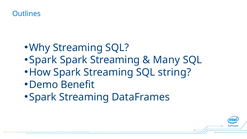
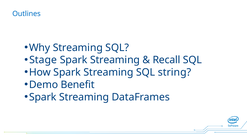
Spark: Spark -> Stage (43, 60)
Many: Many -> Recall (167, 60)
